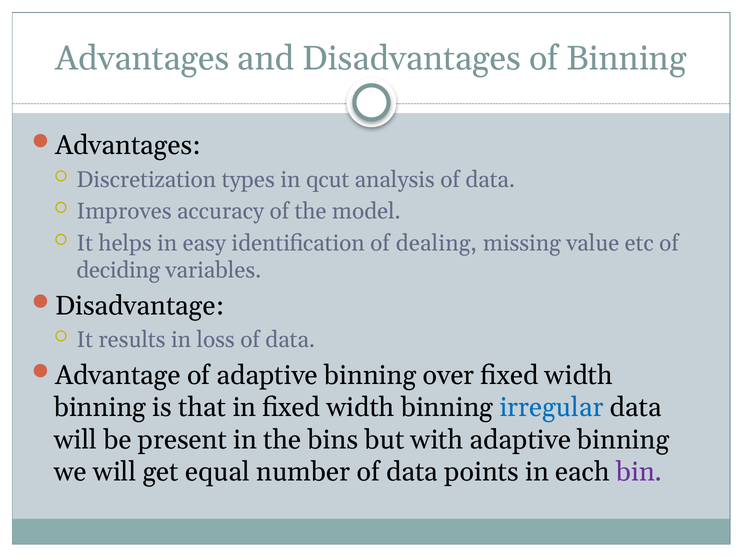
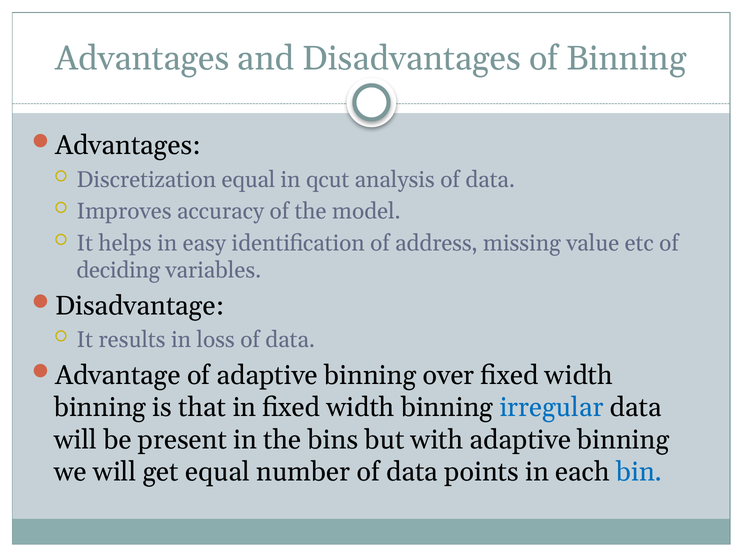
Discretization types: types -> equal (248, 180)
dealing: dealing -> address (436, 243)
bin colour: purple -> blue (639, 472)
